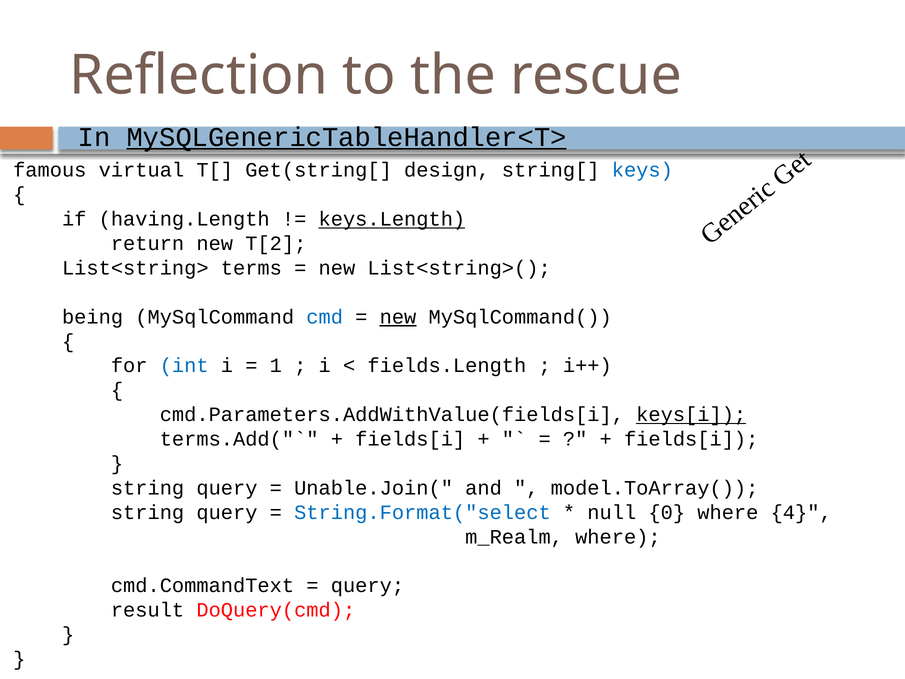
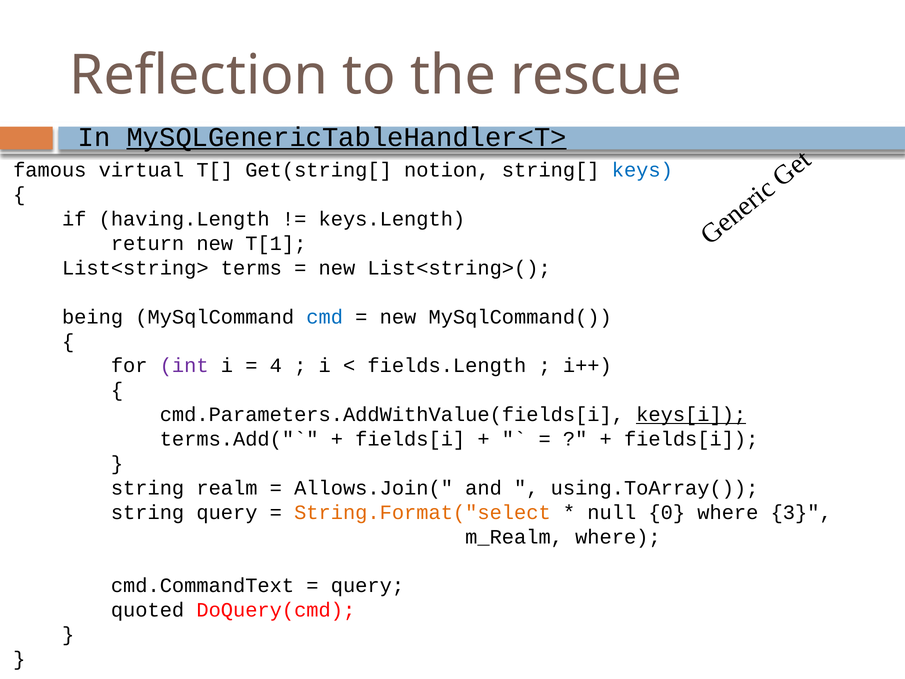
design: design -> notion (447, 170)
keys.Length underline: present -> none (392, 219)
T[2: T[2 -> T[1 (276, 243)
new underline: present -> none (398, 317)
int colour: blue -> purple (184, 366)
1: 1 -> 4 (276, 366)
query: query -> realm (227, 488)
Unable.Join(: Unable.Join( -> Allows.Join( (374, 488)
model.ToArray(: model.ToArray( -> using.ToArray( (655, 488)
String.Format("select colour: blue -> orange (422, 512)
4: 4 -> 3 (801, 512)
result: result -> quoted (148, 610)
